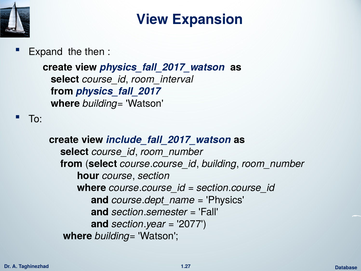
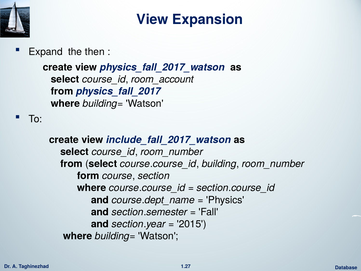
room_interval: room_interval -> room_account (162, 79)
hour: hour -> form (88, 176)
2077: 2077 -> 2015 (192, 224)
